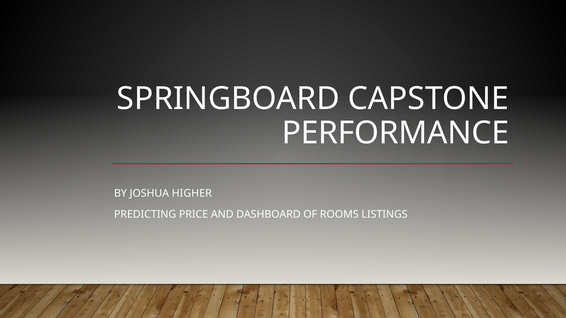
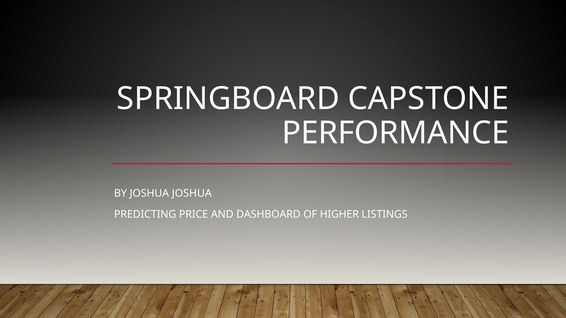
JOSHUA HIGHER: HIGHER -> JOSHUA (192, 194)
ROOMS: ROOMS -> HIGHER (339, 215)
